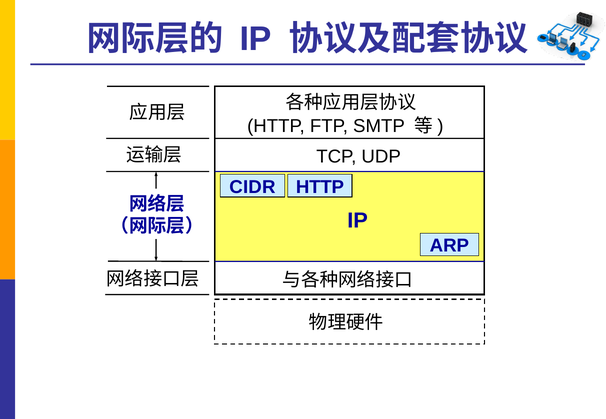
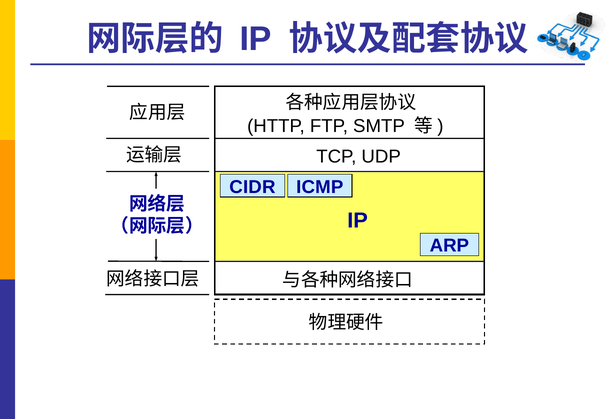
HTTP: HTTP -> ICMP (320, 187)
